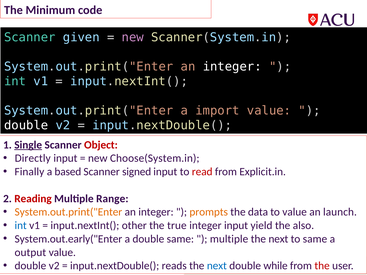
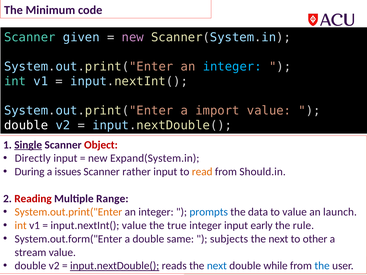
integer colour: white -> light blue (232, 67)
Choose(System.in: Choose(System.in -> Expand(System.in (155, 158)
Finally: Finally -> During (30, 172)
based: based -> issues (68, 172)
signed: signed -> rather (137, 172)
read colour: red -> orange (202, 172)
Explicit.in: Explicit.in -> Should.in (263, 172)
prompts colour: orange -> blue (209, 212)
int colour: blue -> orange (21, 226)
input.nextInt( other: other -> value (134, 226)
yield: yield -> early (262, 226)
also: also -> rule (303, 226)
System.out.early("Enter: System.out.early("Enter -> System.out.form("Enter (68, 239)
multiple: multiple -> subjects (229, 239)
to same: same -> other (315, 239)
output: output -> stream (30, 253)
input.nextDouble( underline: none -> present (115, 266)
the colour: red -> blue (322, 266)
